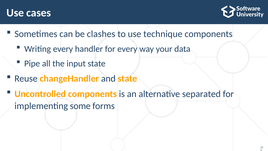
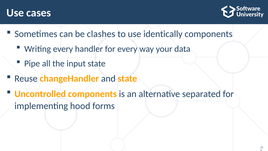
technique: technique -> identically (163, 34)
some: some -> hood (80, 106)
